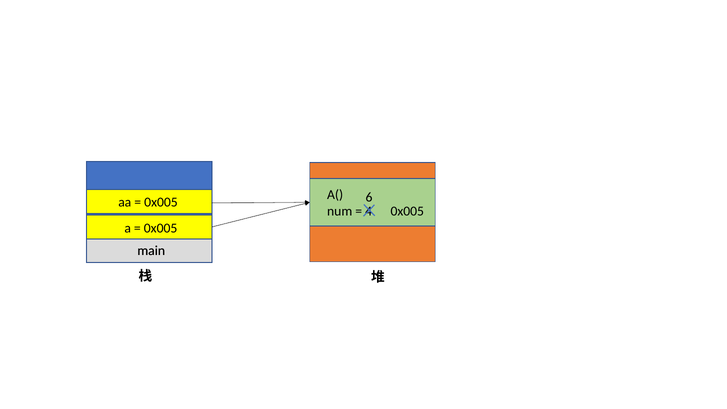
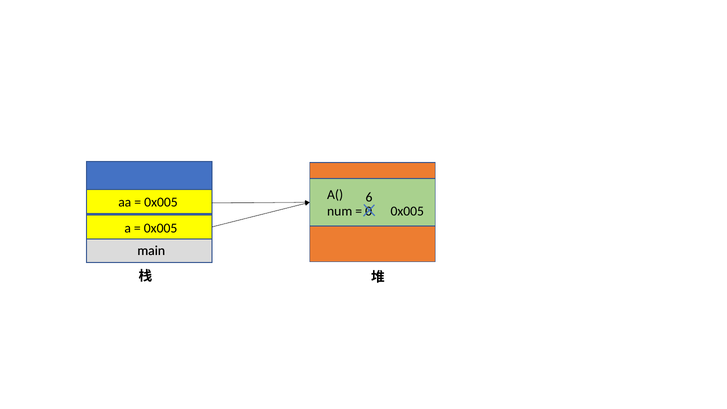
4: 4 -> 0 (369, 211)
